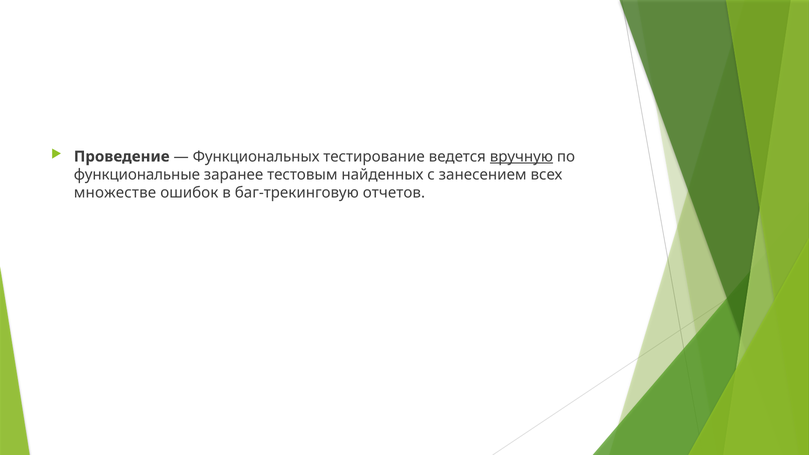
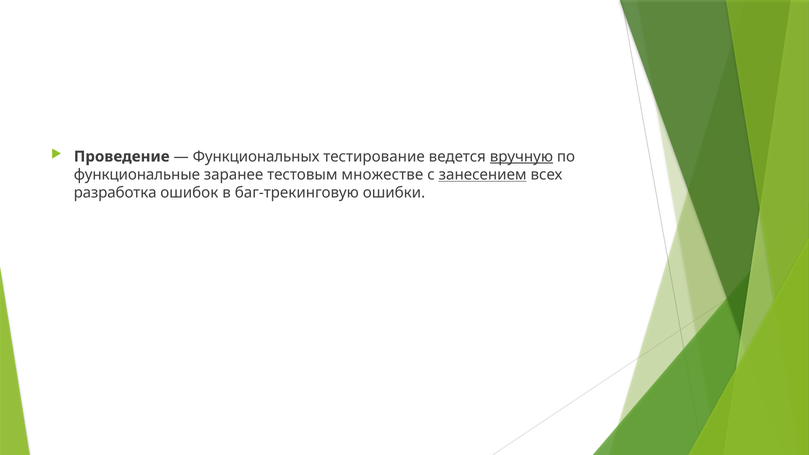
найденных: найденных -> множестве (382, 175)
занесением underline: none -> present (483, 175)
множестве: множестве -> разработка (115, 193)
отчетов: отчетов -> ошибки (394, 193)
